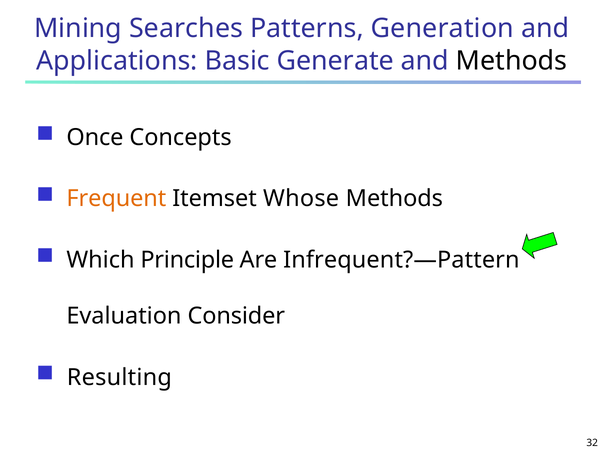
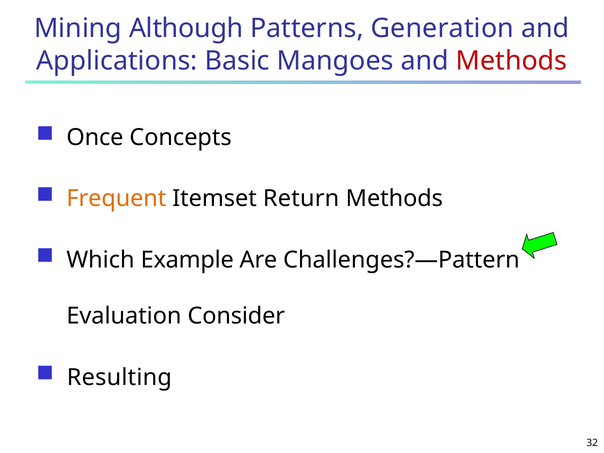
Searches: Searches -> Although (186, 29)
Generate: Generate -> Mangoes (335, 61)
Methods colour: black -> red (512, 61)
Whose: Whose -> Return (301, 199)
Principle: Principle -> Example (187, 260)
Infrequent?—Pattern: Infrequent?—Pattern -> Challenges?—Pattern (401, 260)
